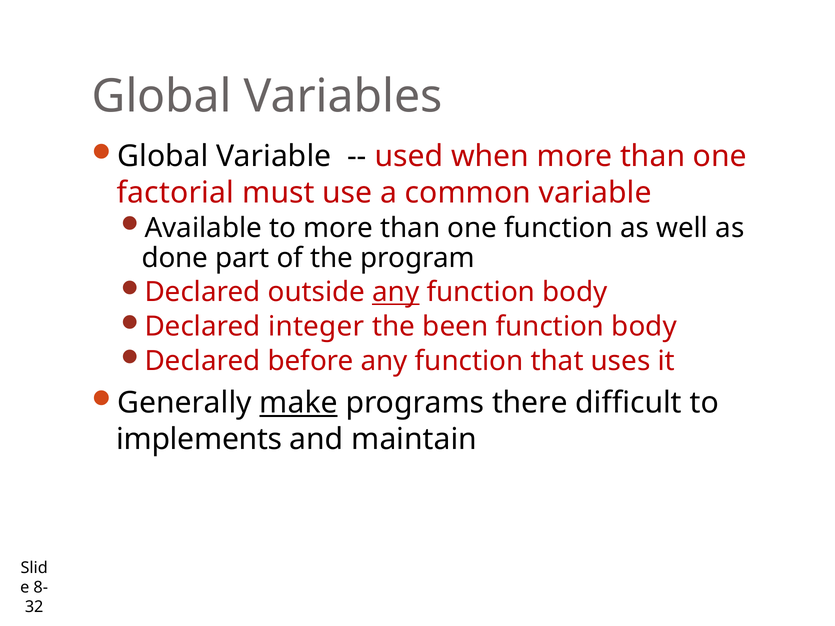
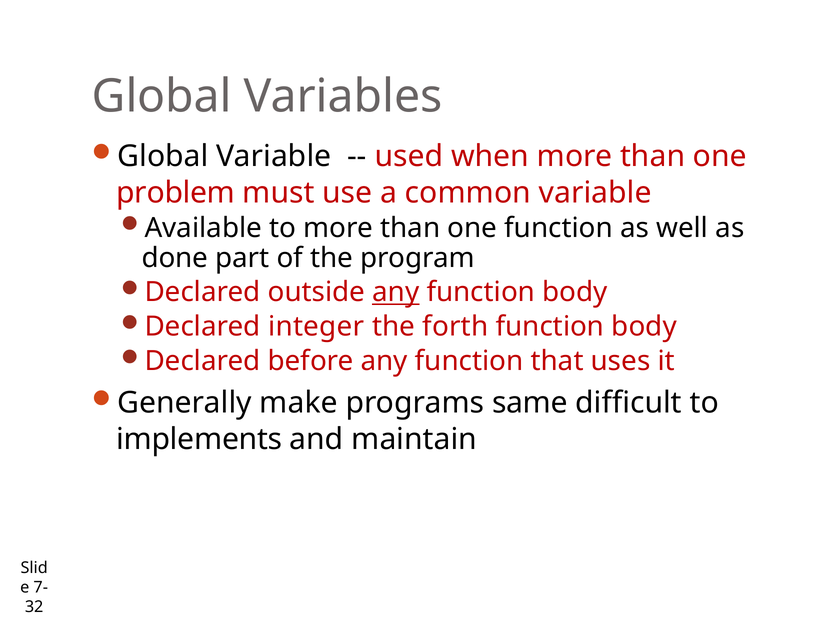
factorial: factorial -> problem (176, 193)
been: been -> forth (455, 327)
make underline: present -> none (299, 403)
there: there -> same (530, 403)
8-: 8- -> 7- (41, 588)
